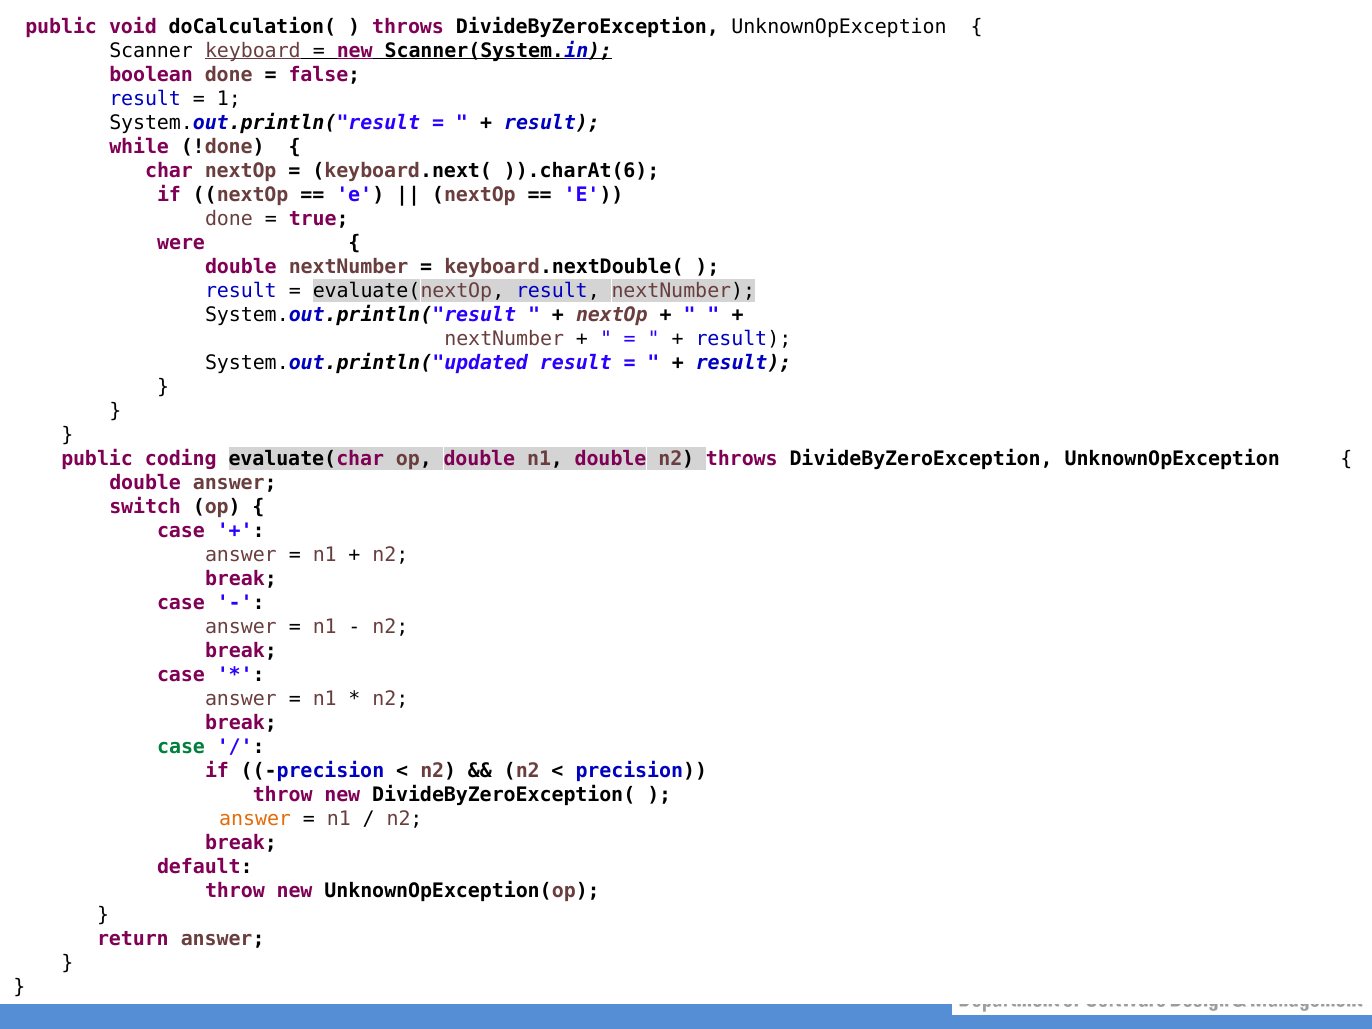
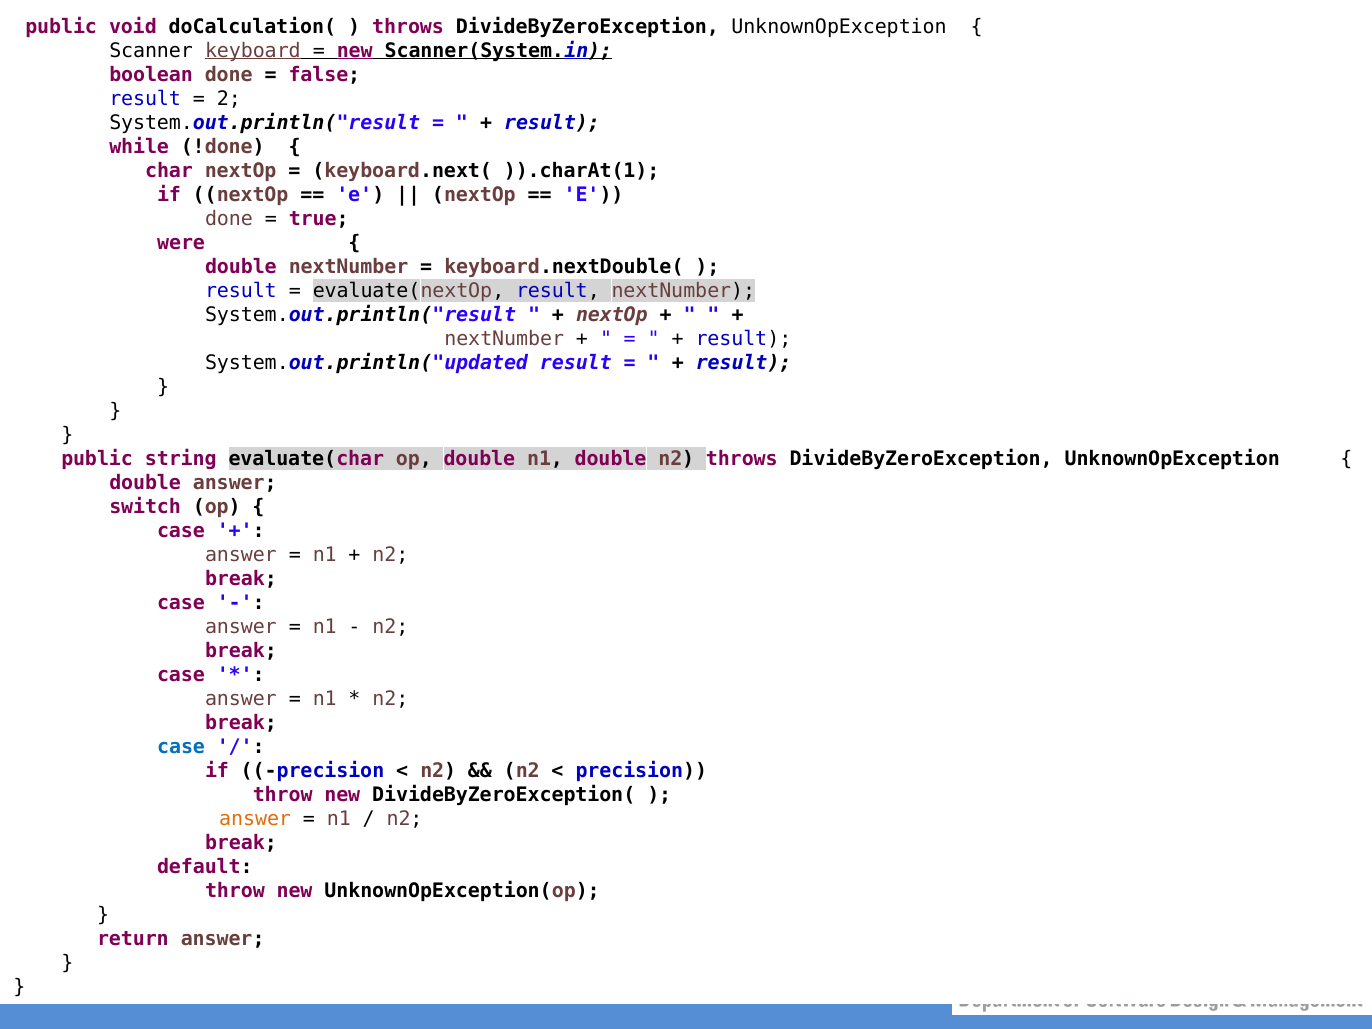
1: 1 -> 2 (229, 99)
)).charAt(6: )).charAt(6 -> )).charAt(1 (582, 171)
coding: coding -> string (181, 459)
case colour: green -> blue (181, 747)
